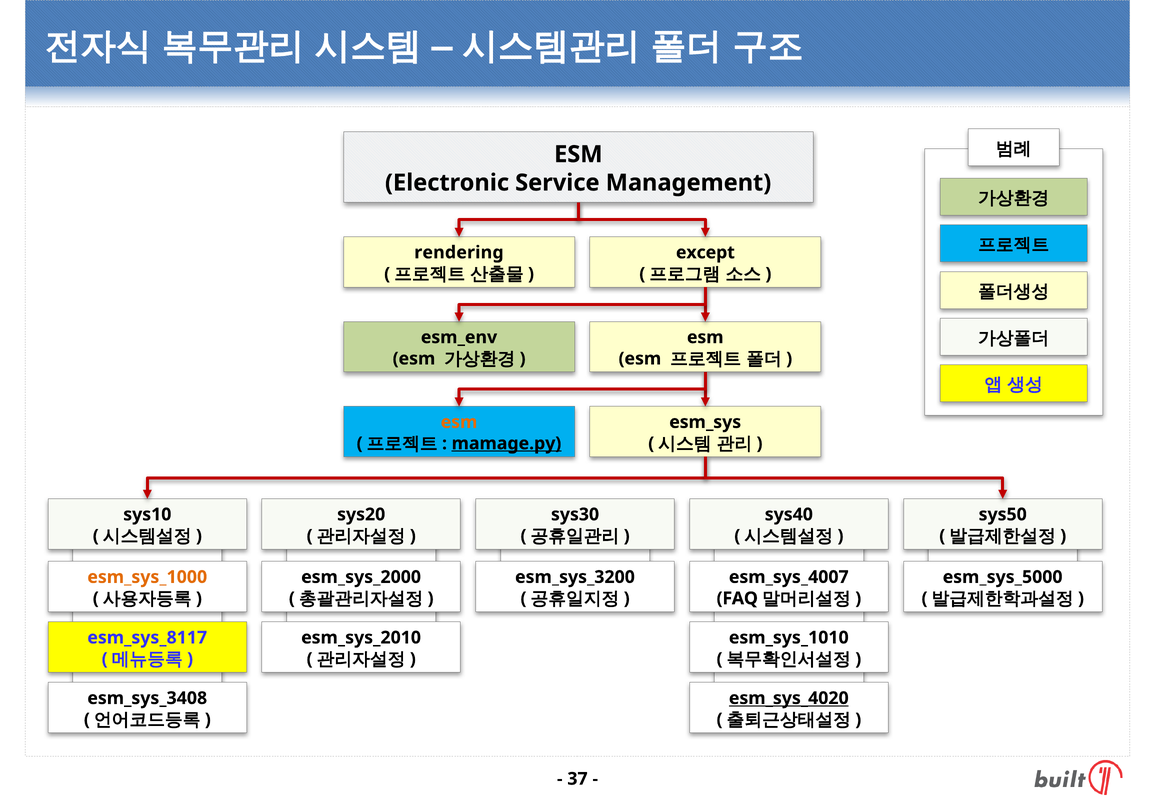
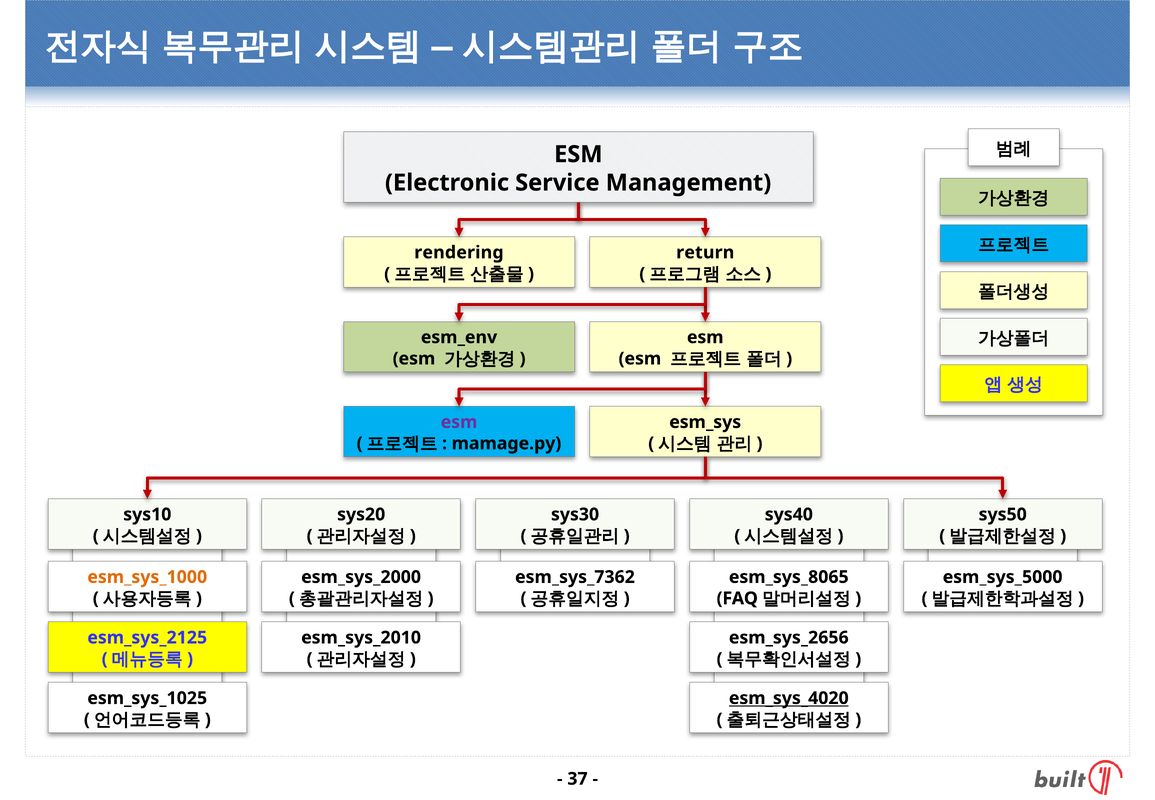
except: except -> return (705, 252)
esm colour: orange -> purple (459, 422)
mamage.py underline: present -> none (506, 443)
esm_sys_3200: esm_sys_3200 -> esm_sys_7362 (575, 577)
esm_sys_4007: esm_sys_4007 -> esm_sys_8065 (789, 577)
esm_sys_8117: esm_sys_8117 -> esm_sys_2125 (147, 637)
esm_sys_1010: esm_sys_1010 -> esm_sys_2656 (789, 637)
esm_sys_3408: esm_sys_3408 -> esm_sys_1025 (147, 698)
